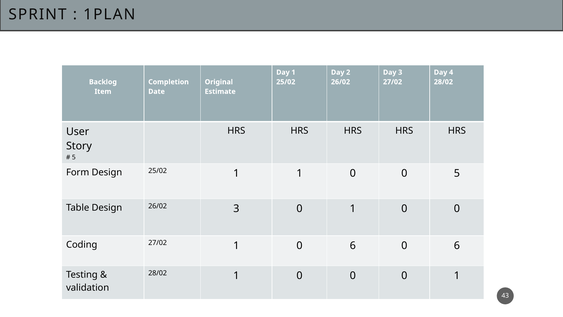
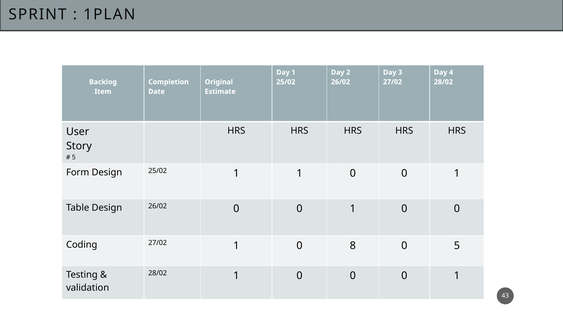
1 0 0 5: 5 -> 1 (457, 173)
26/02 3: 3 -> 0 (236, 209)
1 0 6: 6 -> 8 (353, 245)
6: 6 -> 5 (457, 245)
